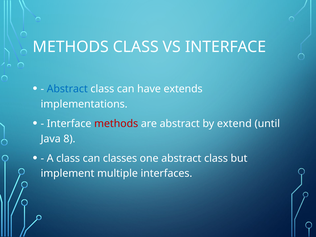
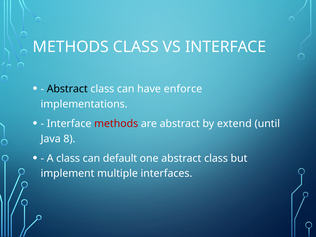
Abstract colour: blue -> black (67, 89)
extends: extends -> enforce (183, 89)
classes: classes -> default (120, 158)
